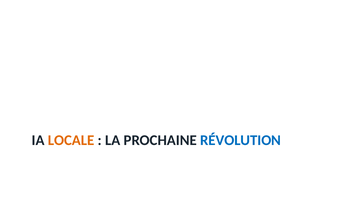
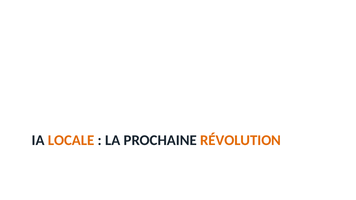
RÉVOLUTION colour: blue -> orange (241, 140)
